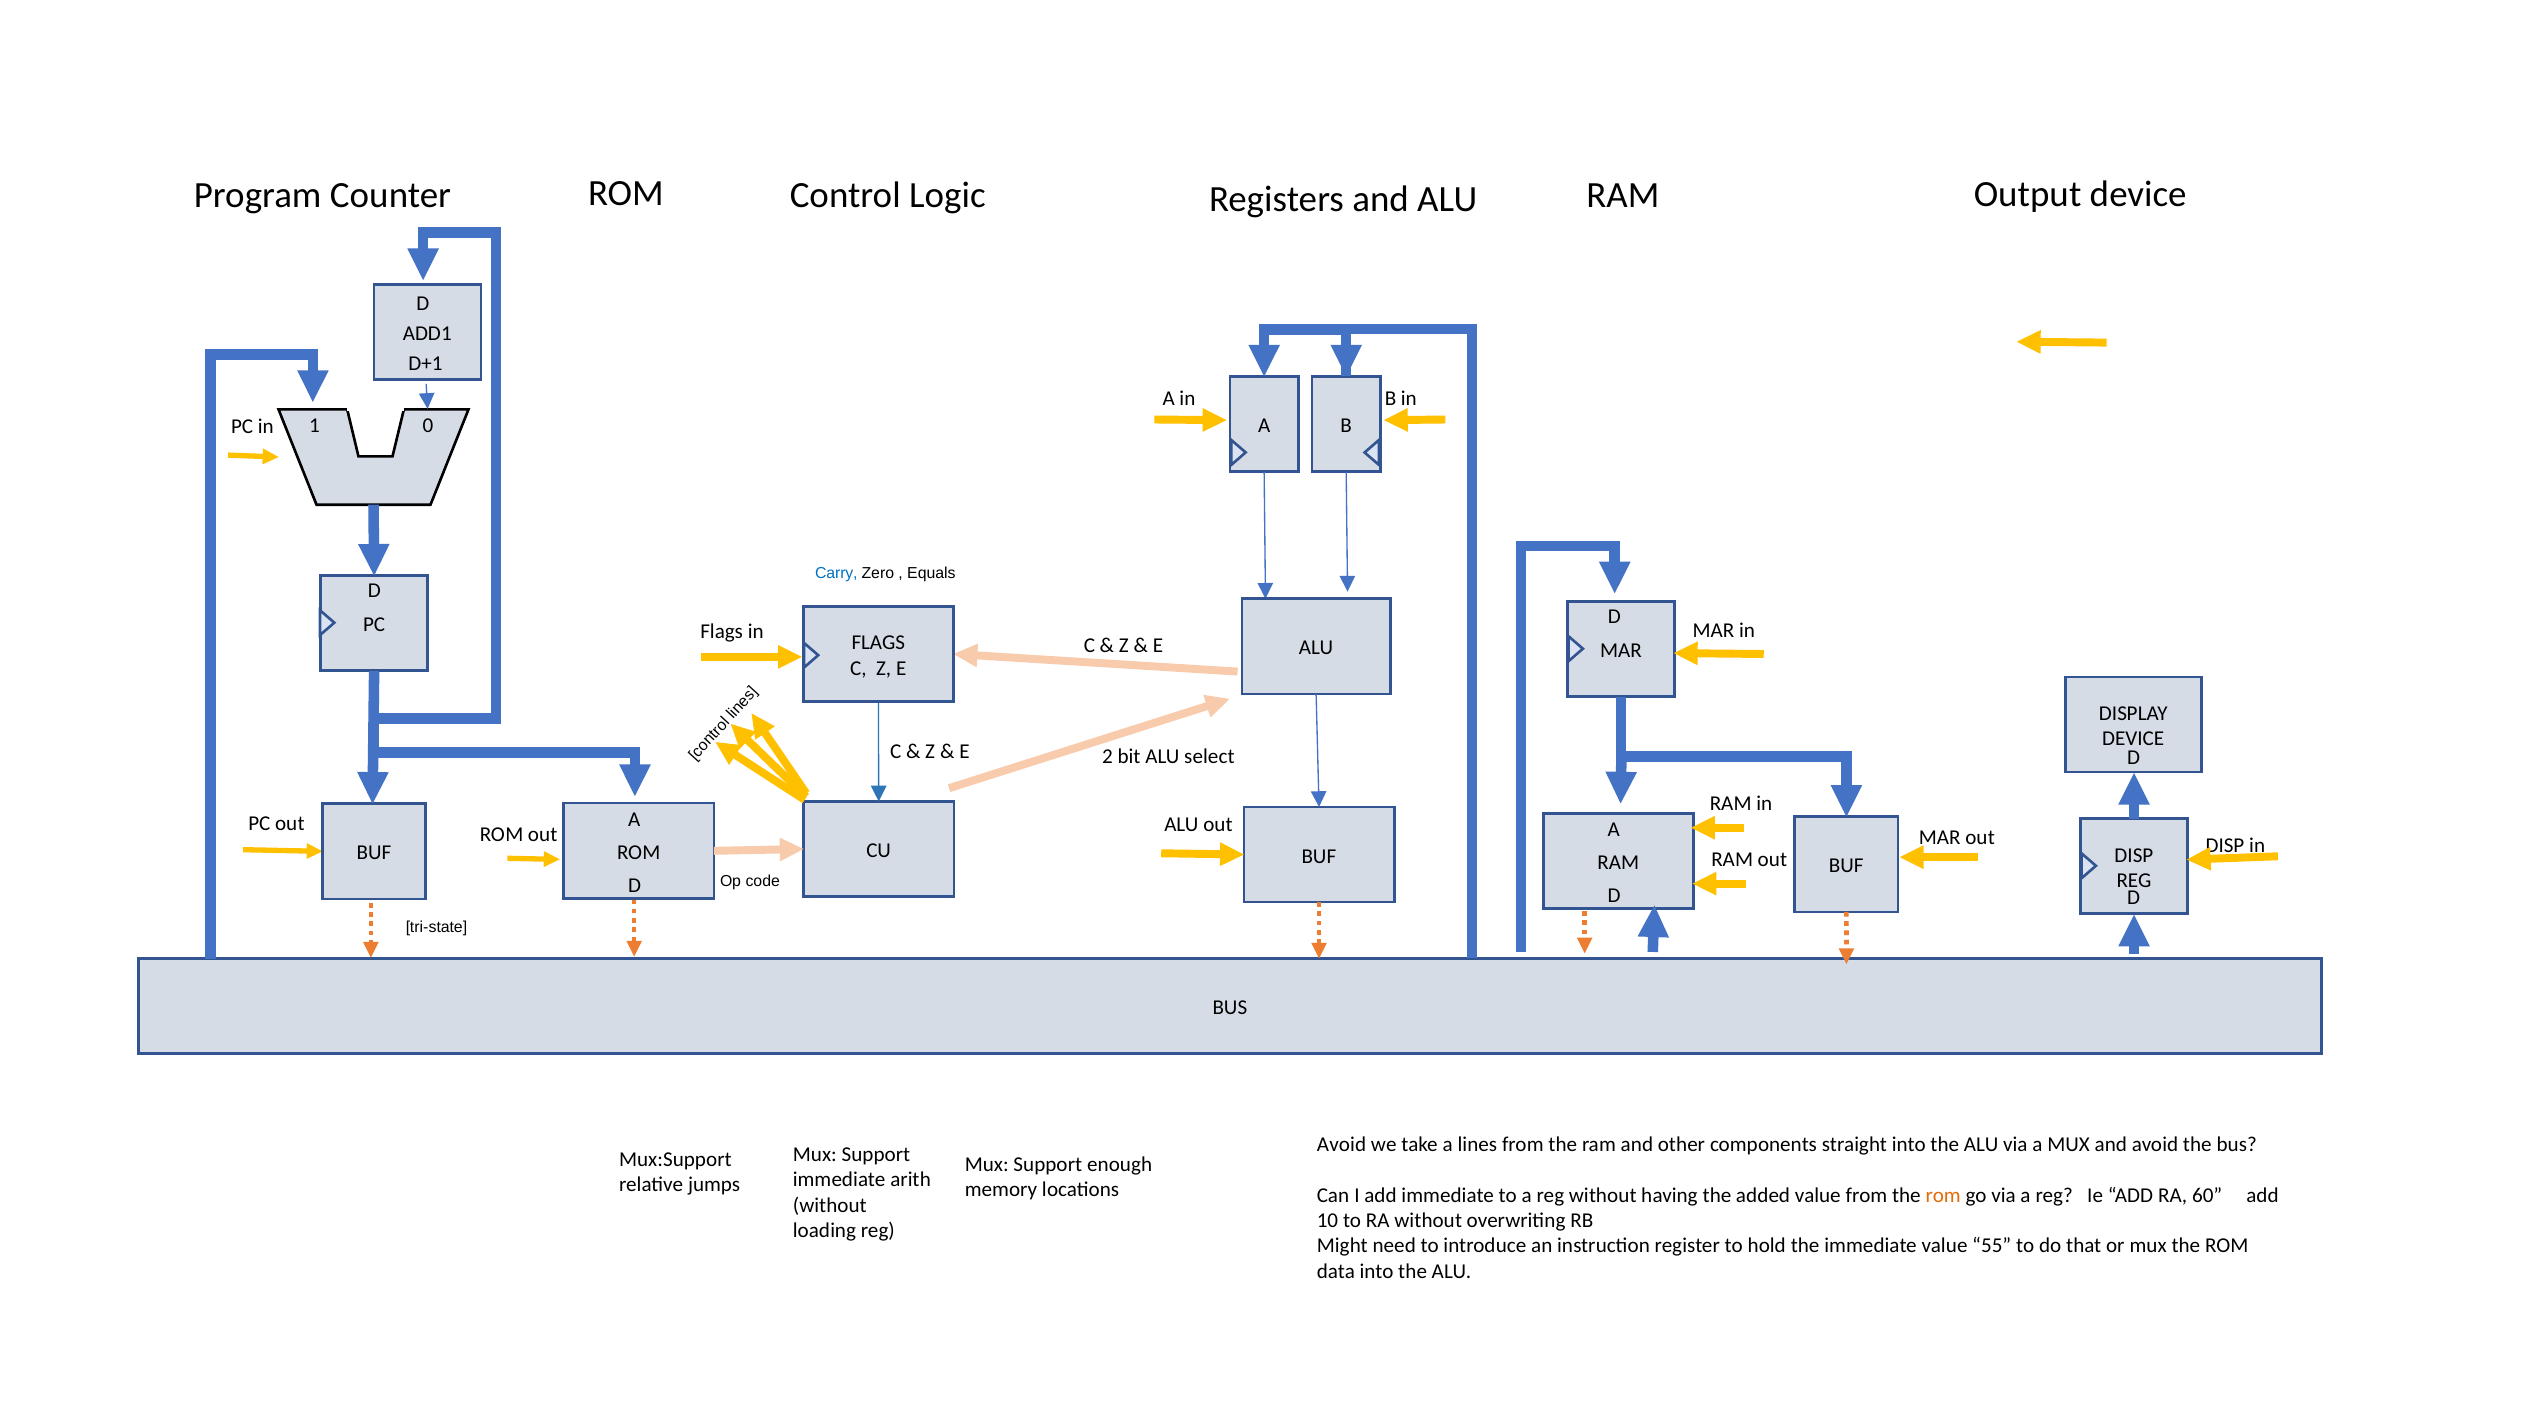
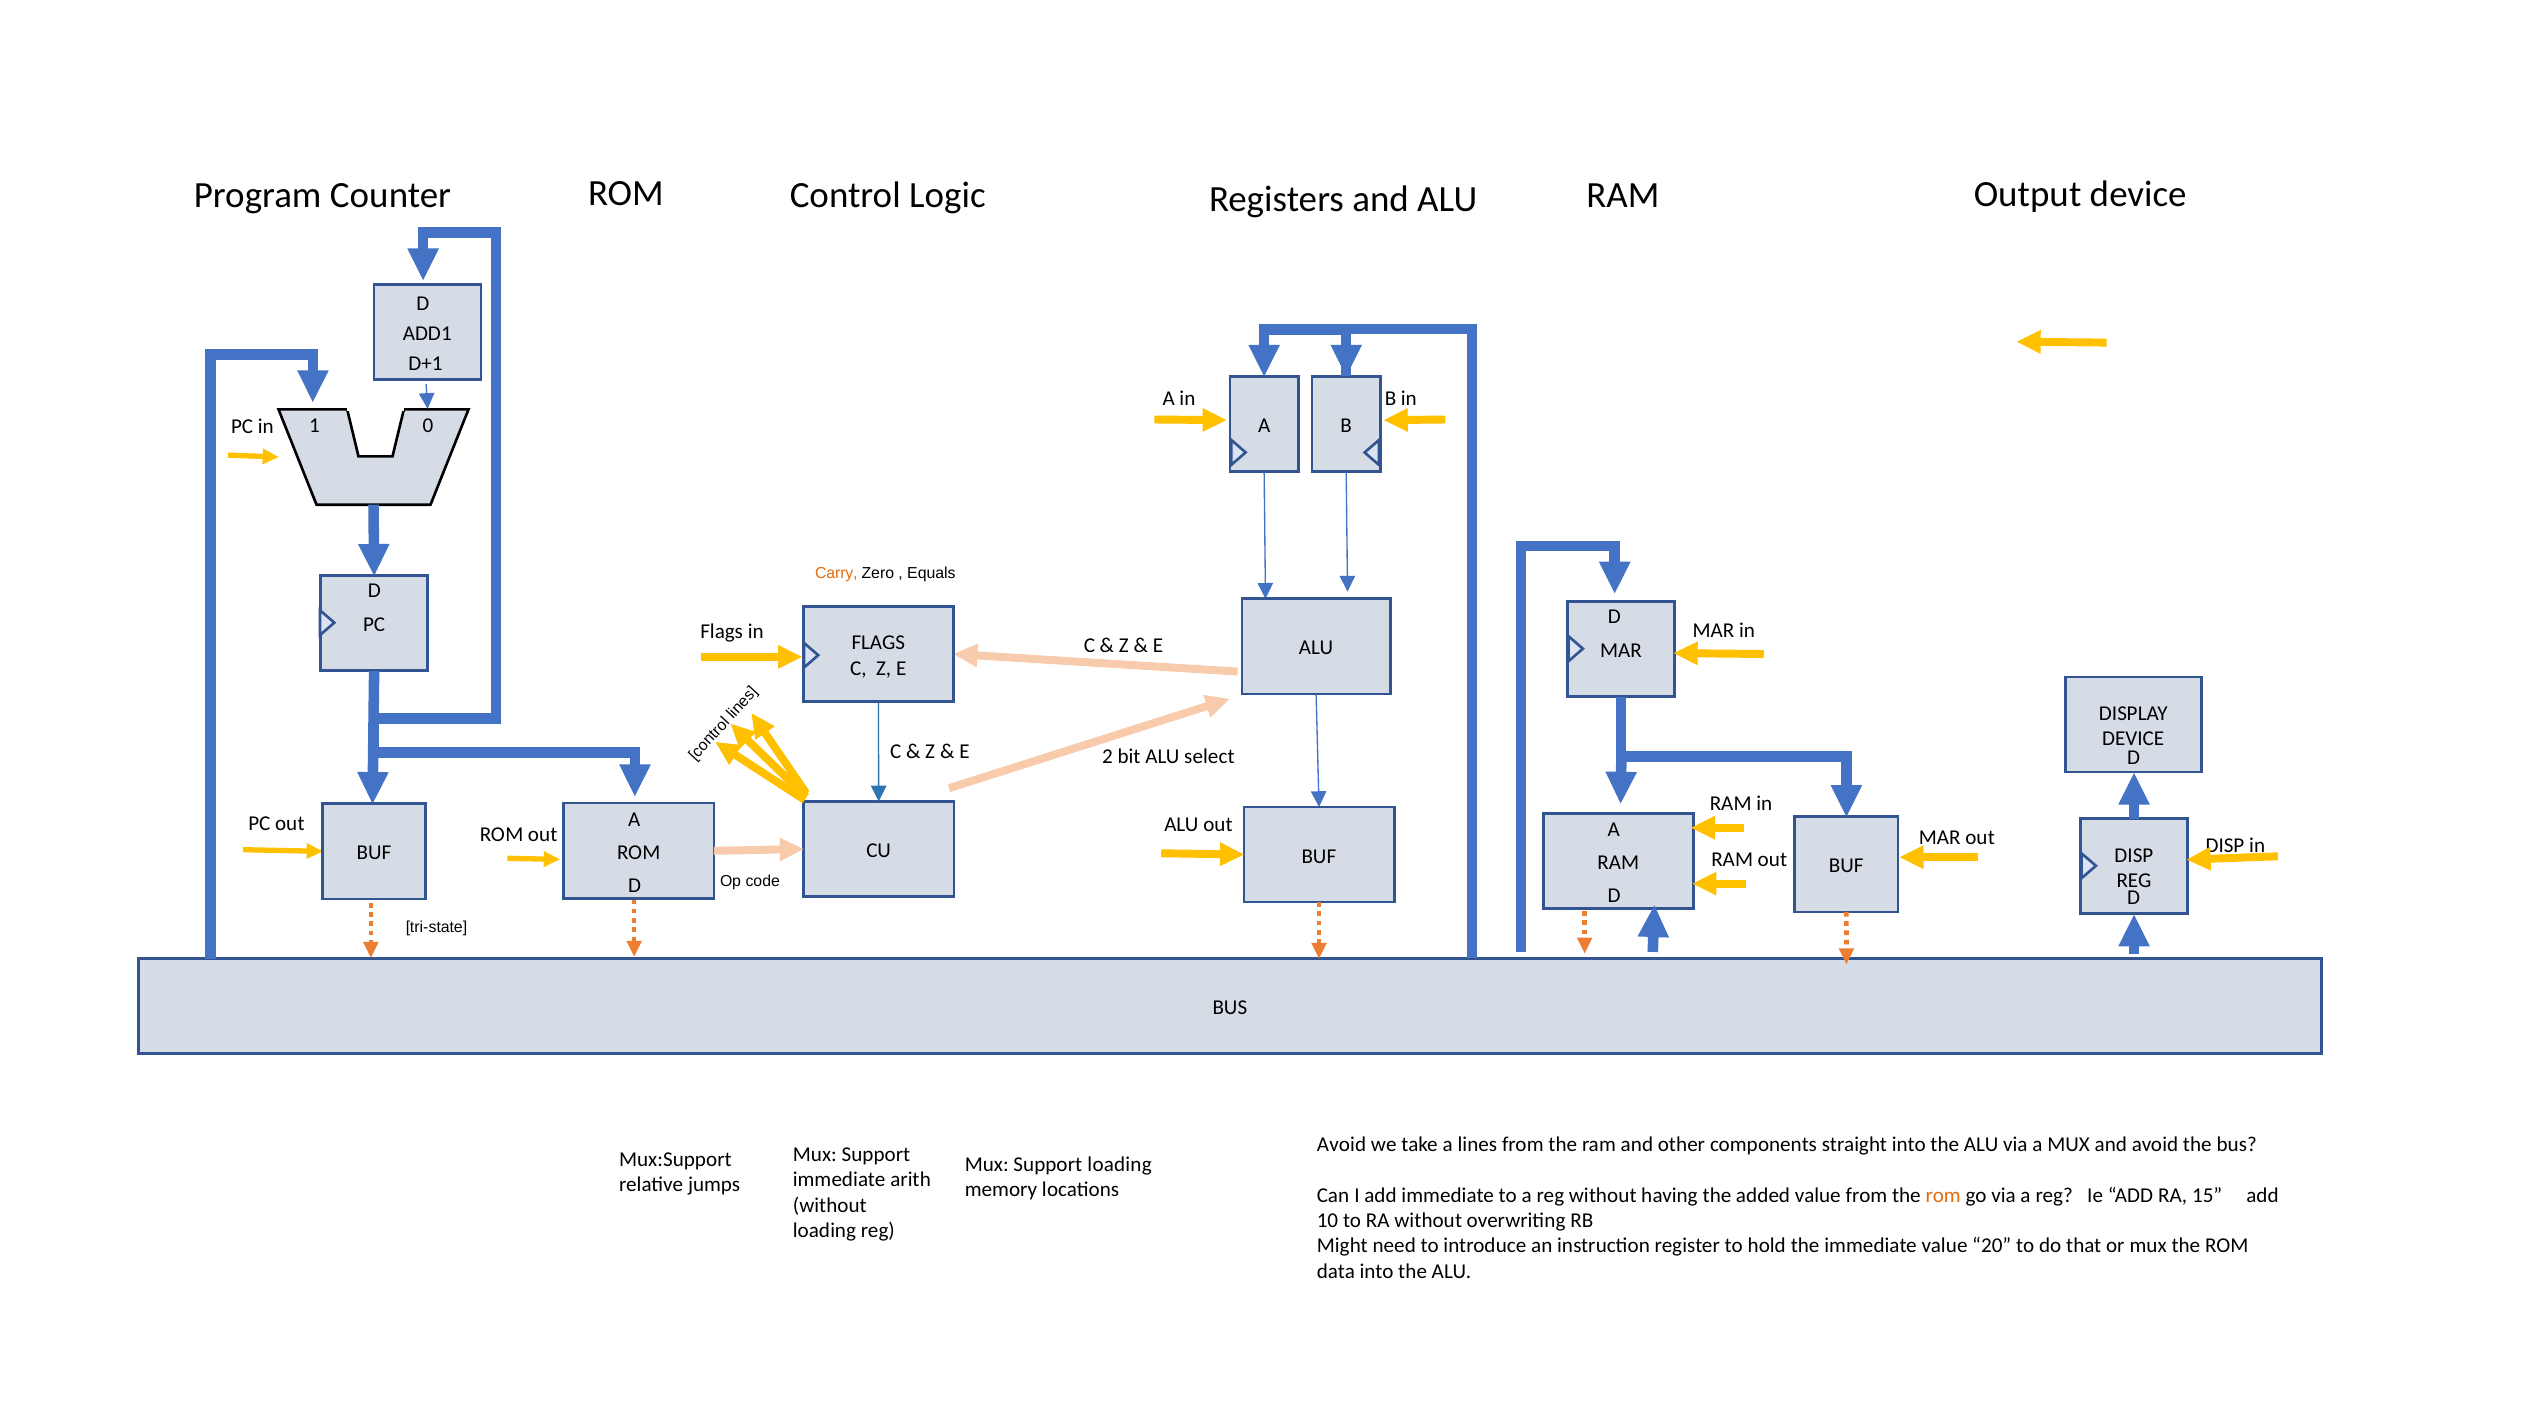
Carry colour: blue -> orange (836, 573)
Support enough: enough -> loading (1120, 1164)
60: 60 -> 15 (2207, 1195)
55: 55 -> 20 (1992, 1246)
